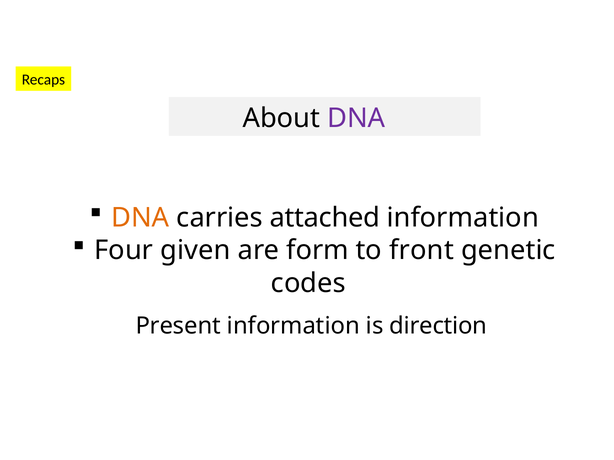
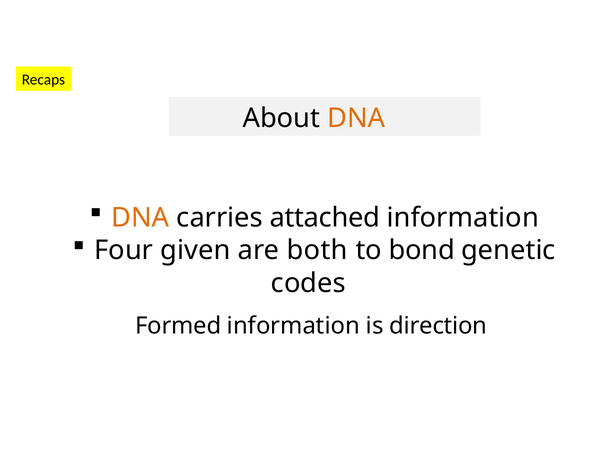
DNA colour: purple -> orange (356, 119)
form: form -> both (317, 251)
front: front -> bond (422, 251)
Present: Present -> Formed (178, 326)
